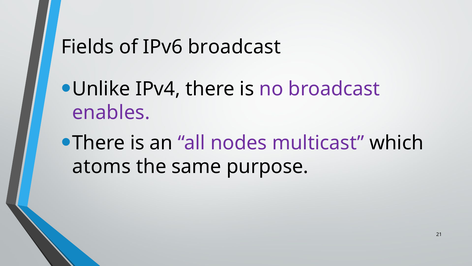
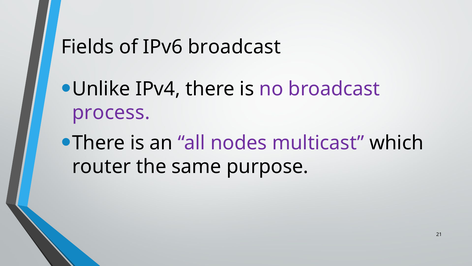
enables: enables -> process (111, 112)
atoms: atoms -> router (102, 166)
